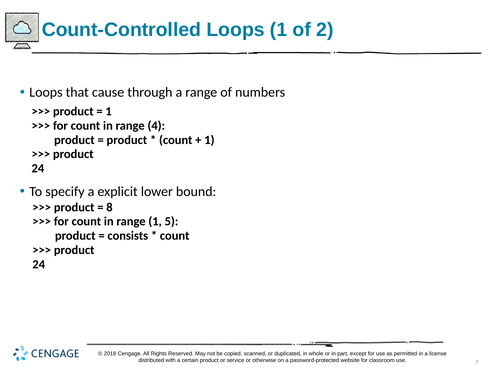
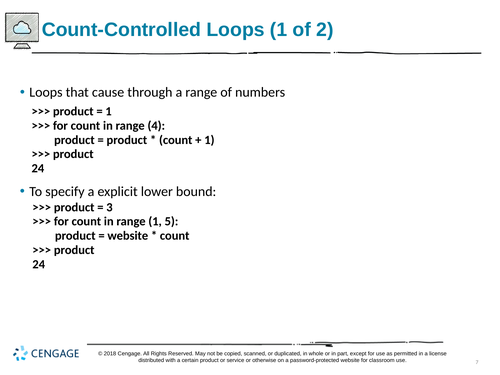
8: 8 -> 3 (109, 207)
consists: consists -> website (128, 236)
